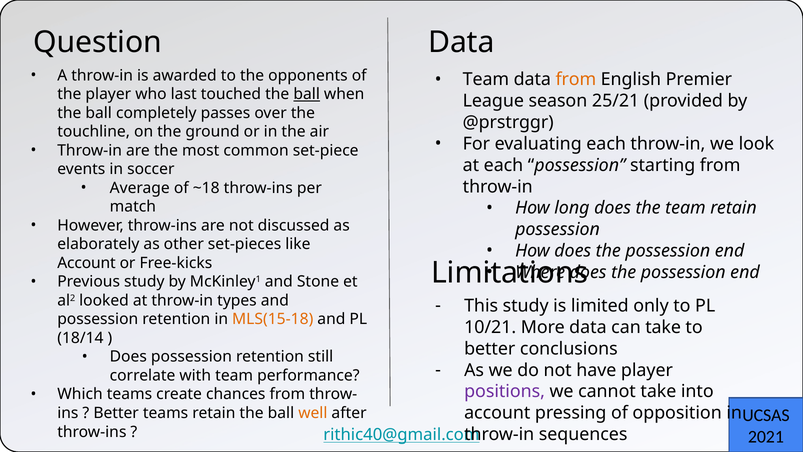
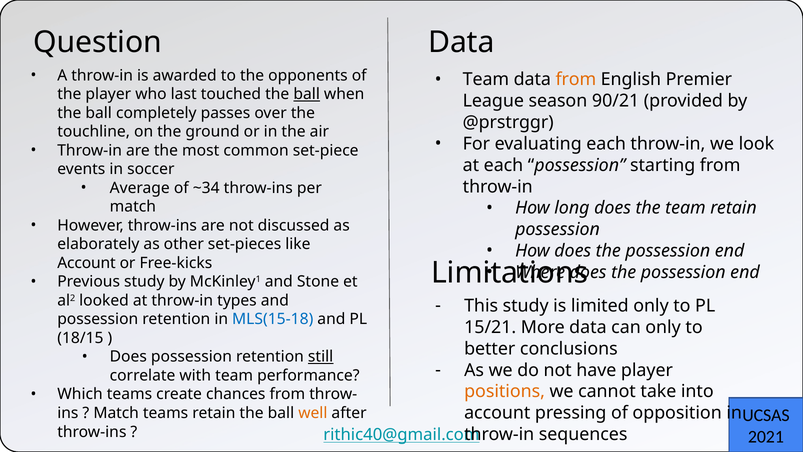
25/21: 25/21 -> 90/21 (616, 101)
~18: ~18 -> ~34 (206, 188)
MLS(15-18 colour: orange -> blue (273, 319)
10/21: 10/21 -> 15/21 (490, 327)
can take: take -> only (663, 327)
18/14: 18/14 -> 18/15 (80, 338)
still underline: none -> present (321, 357)
positions colour: purple -> orange (505, 391)
Better: Better -> Match (116, 413)
